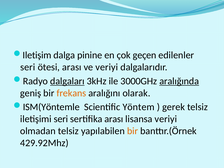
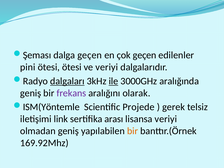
Iletişim: Iletişim -> Şeması (37, 55)
dalga pinine: pinine -> geçen (90, 55)
seri: seri -> pini (28, 67)
ötesi arası: arası -> ötesi (72, 67)
ile underline: none -> present (113, 81)
aralığında underline: present -> none (179, 81)
frekans colour: orange -> purple (71, 93)
Yöntem: Yöntem -> Projede (139, 107)
iletişimi seri: seri -> link (61, 119)
olmadan telsiz: telsiz -> geniş (68, 131)
429.92Mhz: 429.92Mhz -> 169.92Mhz (44, 143)
